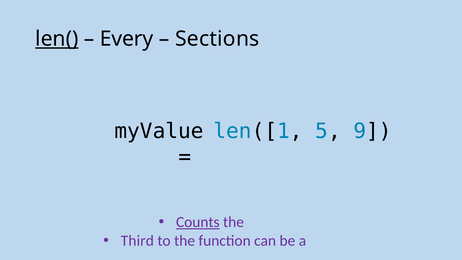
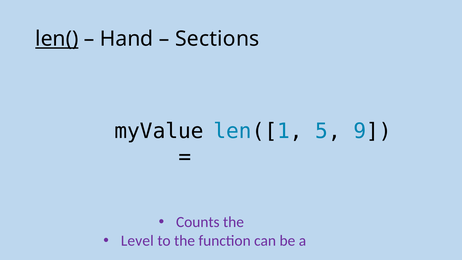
Every: Every -> Hand (127, 39)
Counts underline: present -> none (198, 222)
Third: Third -> Level (137, 241)
